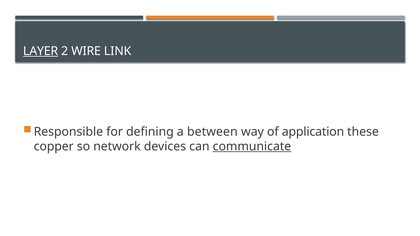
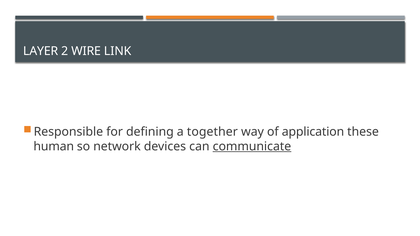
LAYER underline: present -> none (41, 51)
between: between -> together (212, 132)
copper: copper -> human (54, 147)
